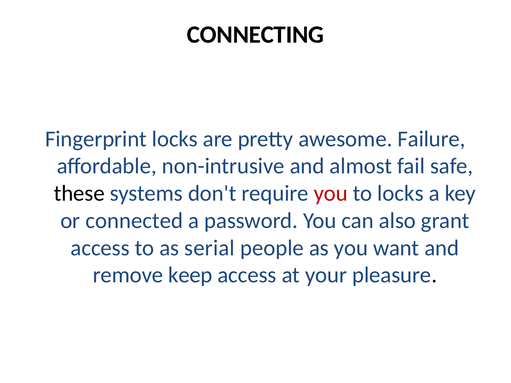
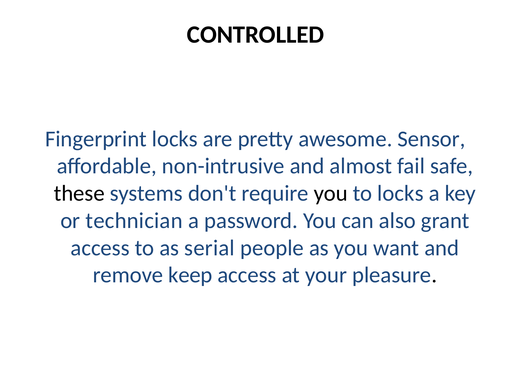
CONNECTING: CONNECTING -> CONTROLLED (256, 35)
Failure: Failure -> Sensor (431, 139)
you colour: red -> black (331, 194)
connected: connected -> technician (134, 221)
